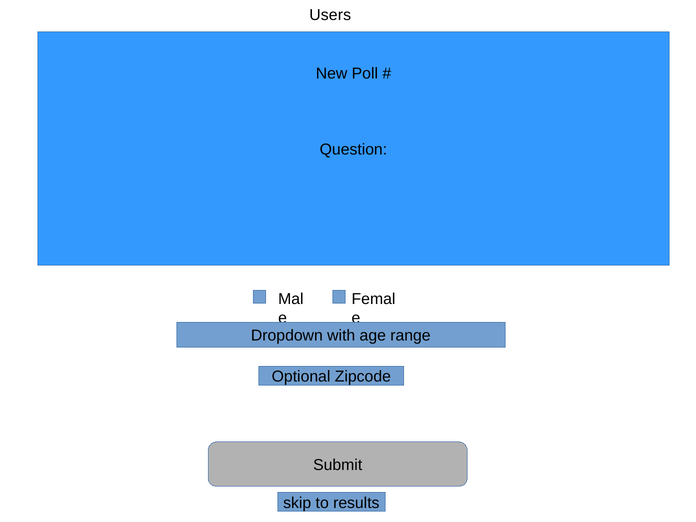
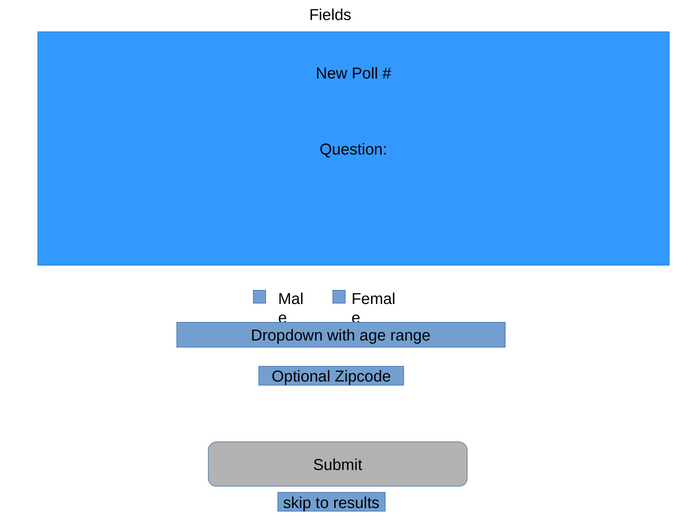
Users: Users -> Fields (330, 15)
